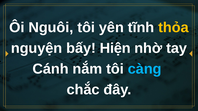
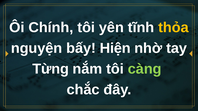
Nguôi: Nguôi -> Chính (51, 28)
Cánh: Cánh -> Từng (51, 69)
càng colour: light blue -> light green (145, 69)
